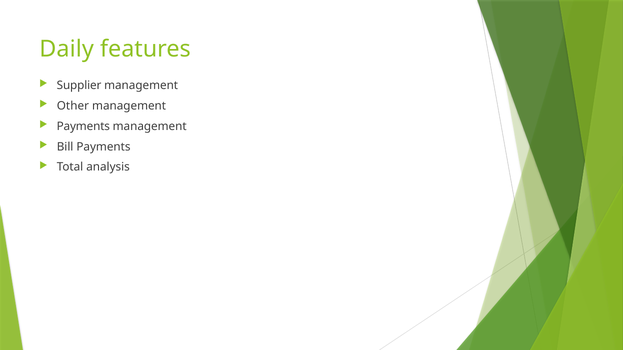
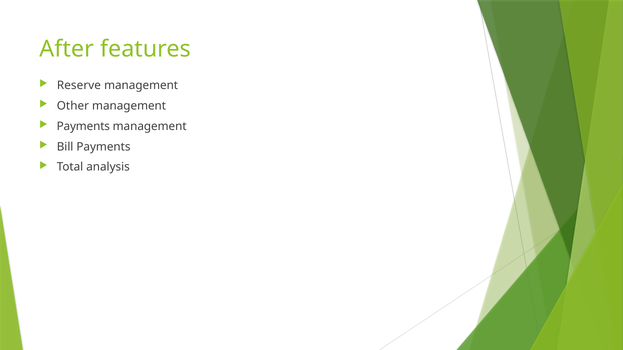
Daily: Daily -> After (67, 49)
Supplier: Supplier -> Reserve (79, 85)
